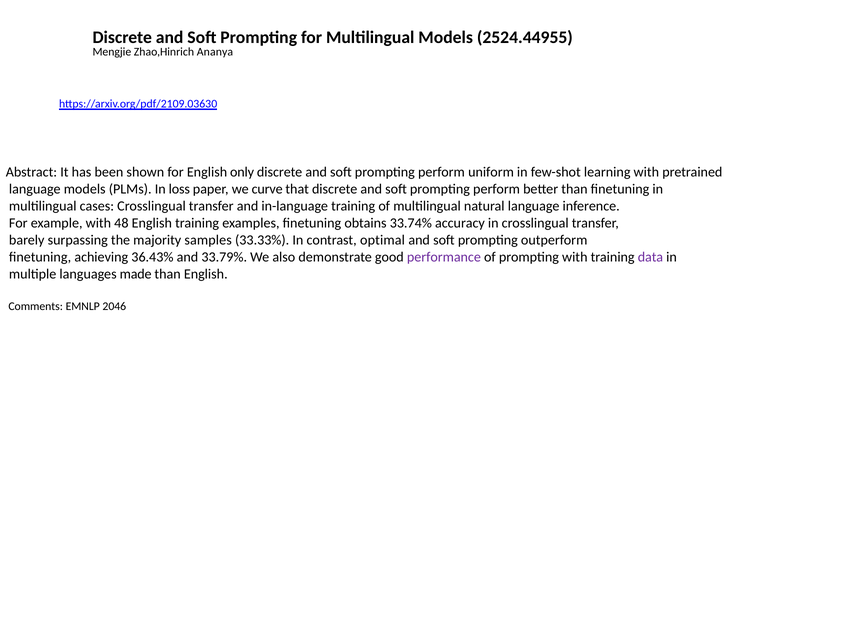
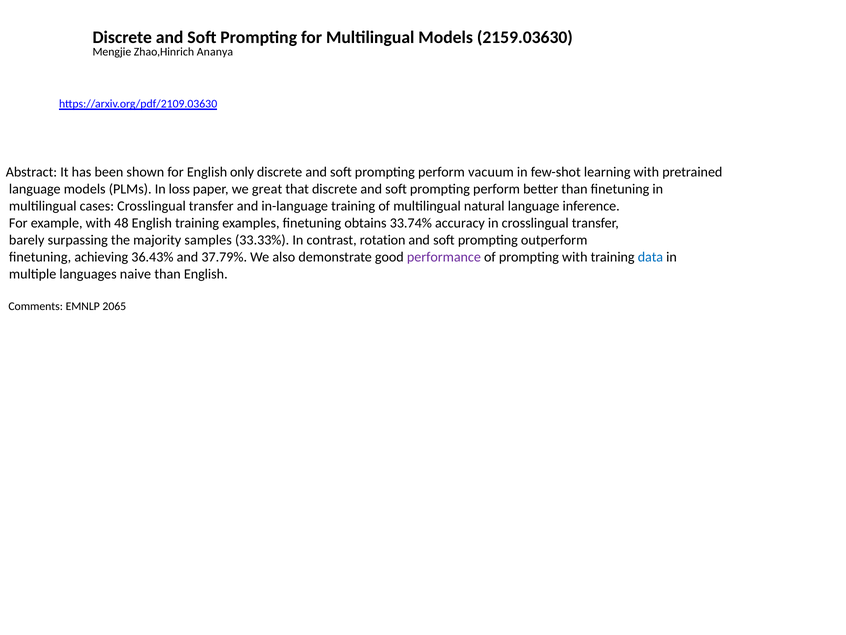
2524.44955: 2524.44955 -> 2159.03630 (525, 37)
uniform: uniform -> vacuum (491, 172)
curve: curve -> great (267, 189)
optimal: optimal -> rotation (383, 240)
33.79%: 33.79% -> 37.79% (224, 257)
data colour: purple -> blue (650, 257)
made: made -> naive (135, 274)
2046: 2046 -> 2065 (114, 306)
